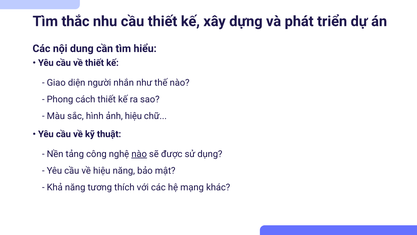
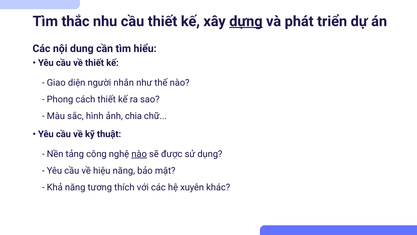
dựng underline: none -> present (246, 21)
ảnh hiệu: hiệu -> chia (133, 116)
mạng: mạng -> xuyên (192, 187)
